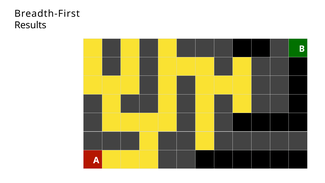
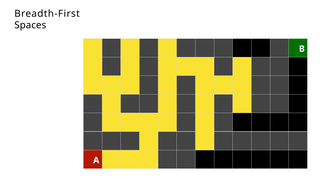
Results: Results -> Spaces (30, 25)
